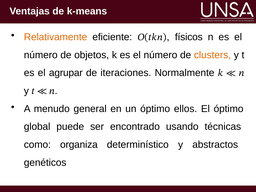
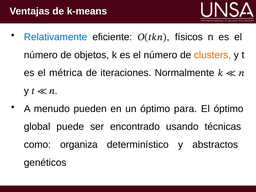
Relativamente colour: orange -> blue (56, 37)
agrupar: agrupar -> métrica (66, 73)
general: general -> pueden (90, 109)
ellos: ellos -> para (185, 109)
